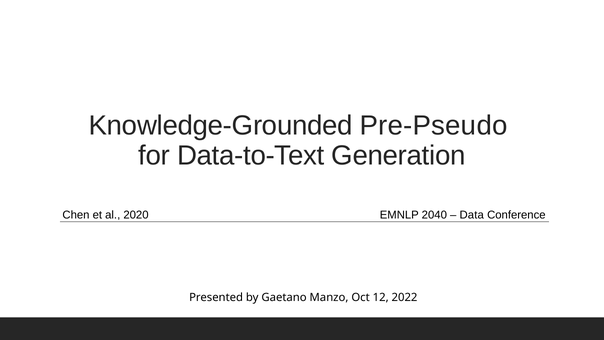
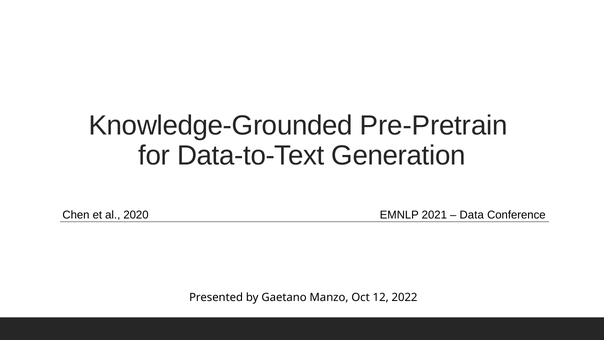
Pre-Pseudo: Pre-Pseudo -> Pre-Pretrain (434, 126)
2040: 2040 -> 2021 (434, 215)
